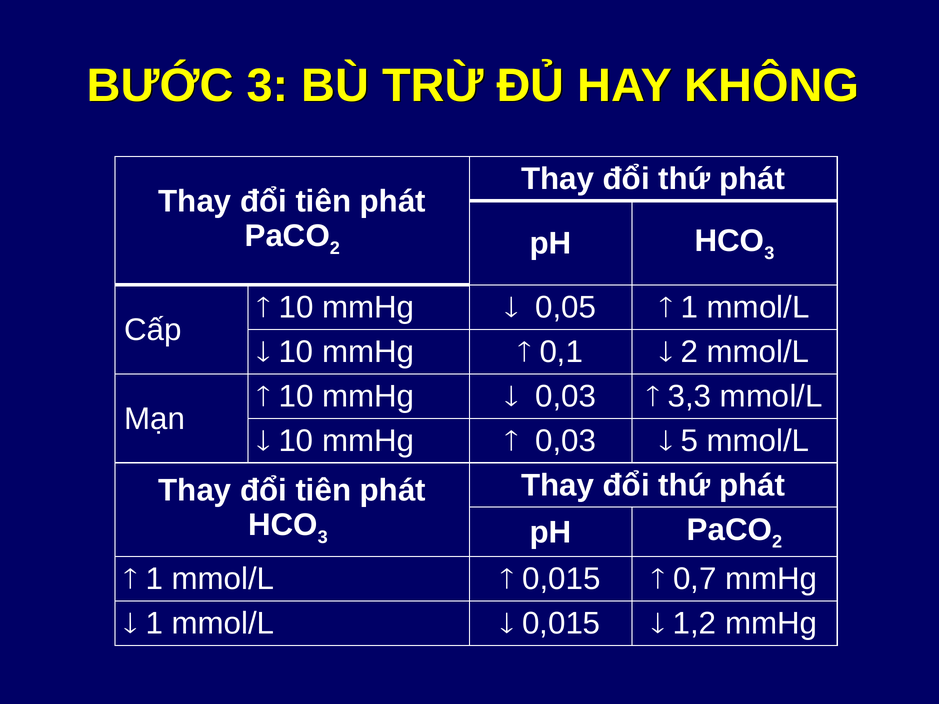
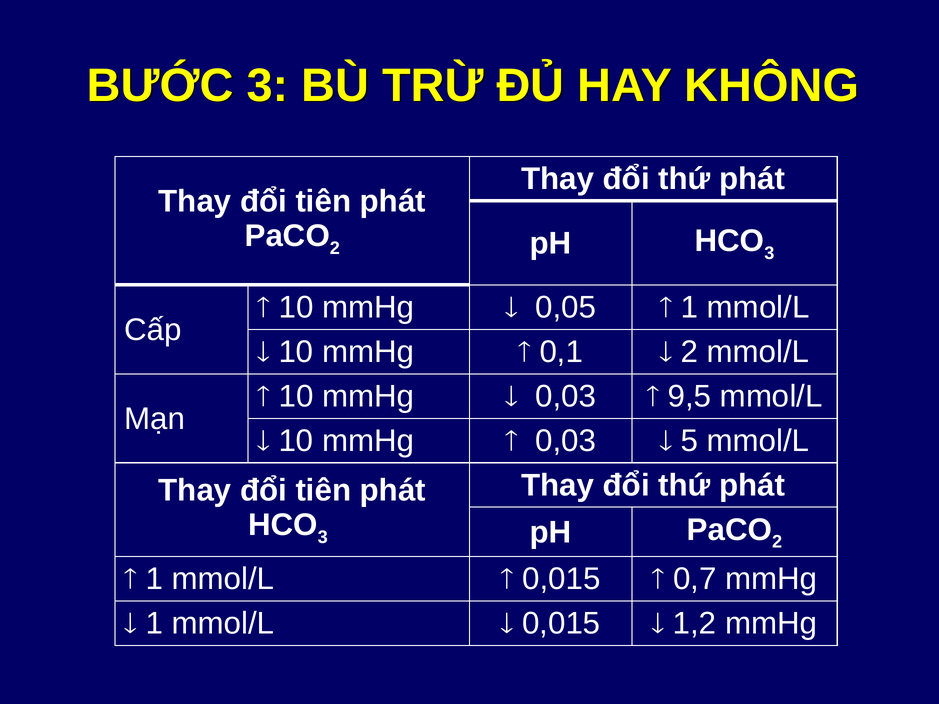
3,3: 3,3 -> 9,5 (690, 397)
